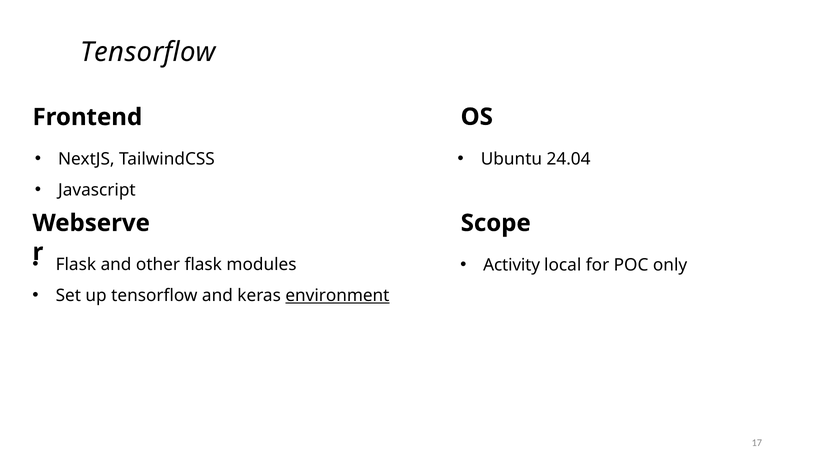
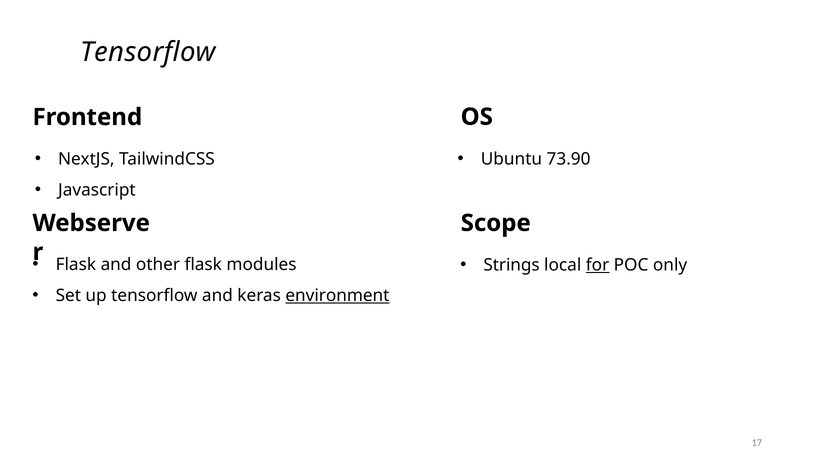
24.04: 24.04 -> 73.90 (569, 159)
Activity: Activity -> Strings (512, 265)
for underline: none -> present (598, 265)
